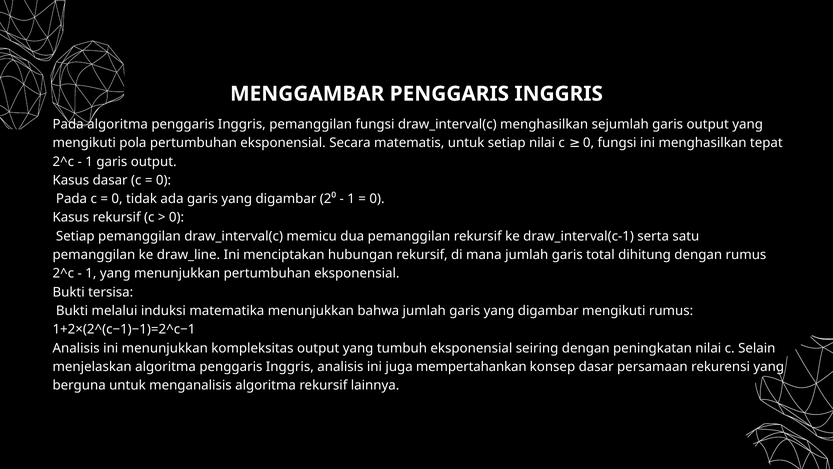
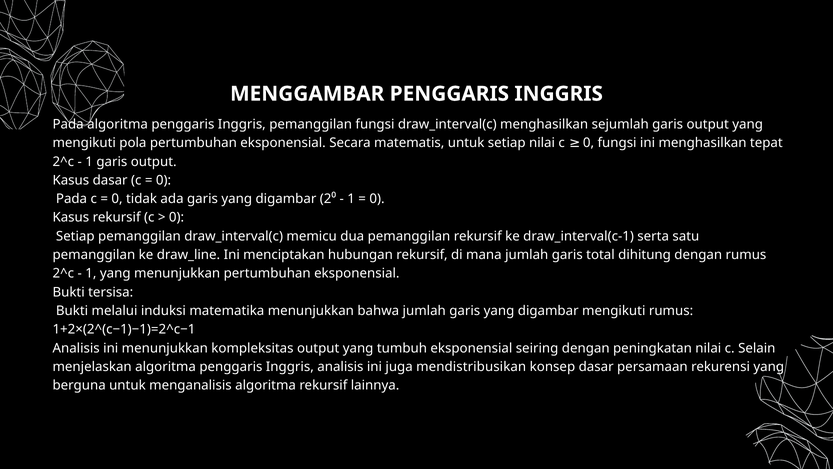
mempertahankan: mempertahankan -> mendistribusikan (471, 366)
